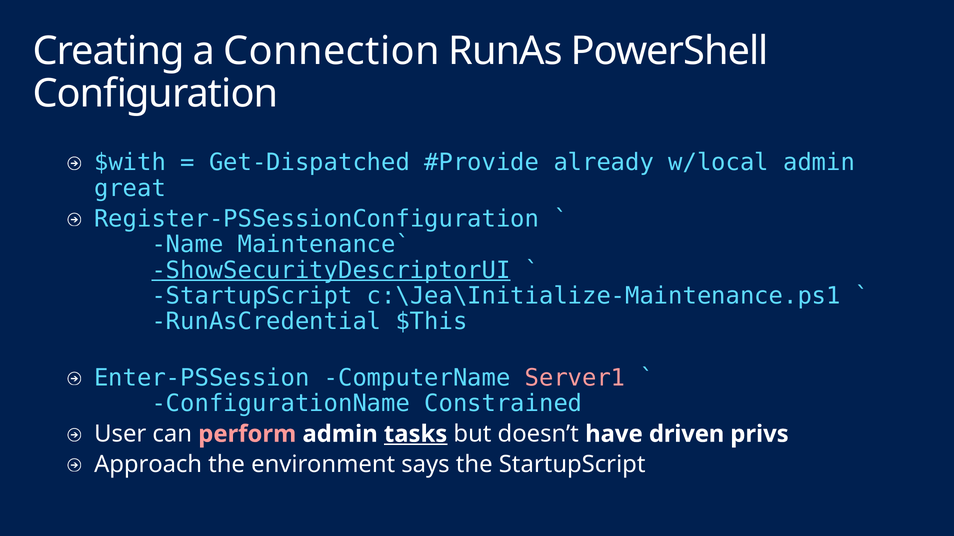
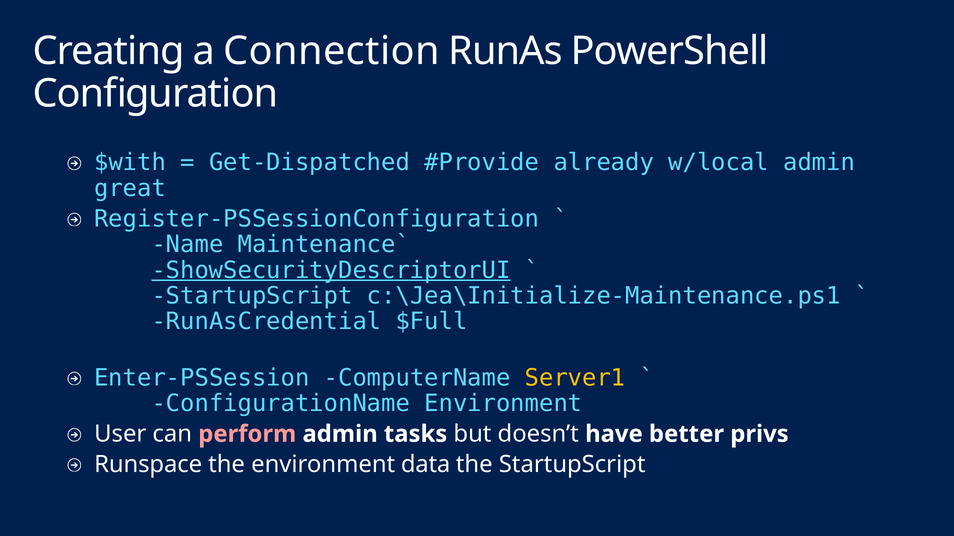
$This: $This -> $Full (432, 322)
Server1 colour: pink -> yellow (575, 378)
ConfigurationName Constrained: Constrained -> Environment (503, 404)
tasks underline: present -> none (416, 434)
driven: driven -> better (687, 434)
Approach: Approach -> Runspace (148, 465)
says: says -> data (426, 465)
